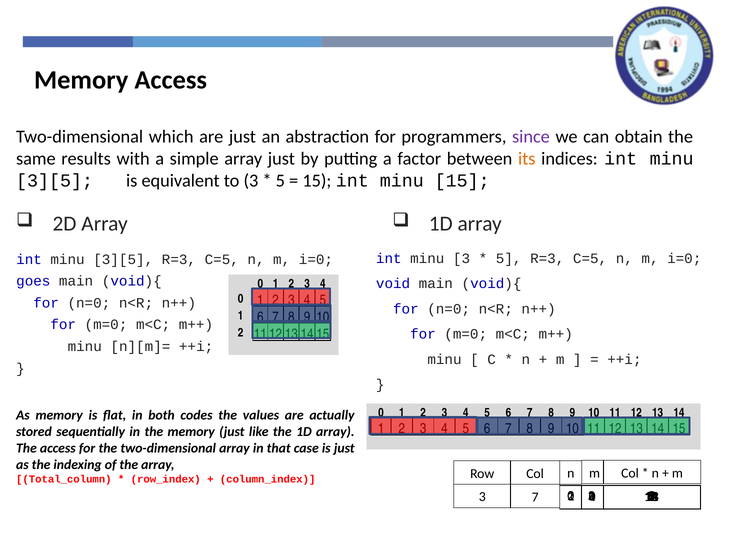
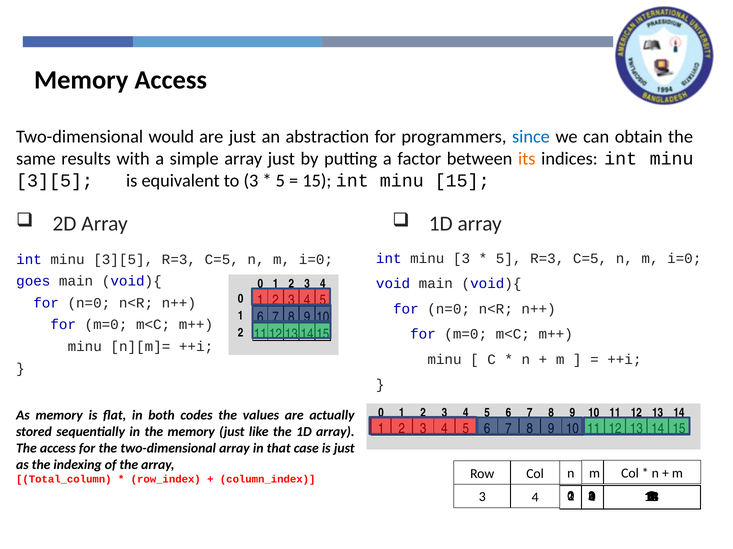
which: which -> would (171, 137)
since colour: purple -> blue (531, 137)
7: 7 -> 4 (535, 498)
